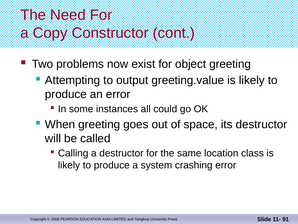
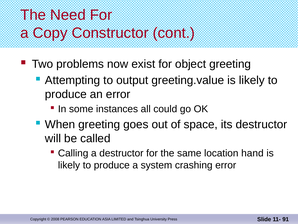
class: class -> hand (252, 153)
